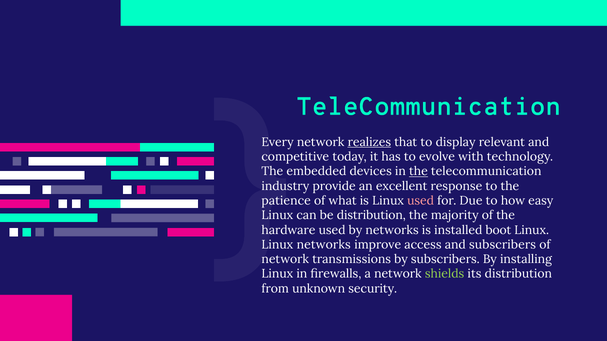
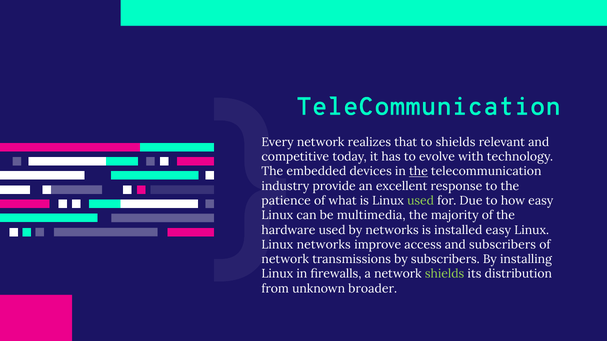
realizes underline: present -> none (369, 142)
to display: display -> shields (456, 142)
used colour: pink -> light green (421, 201)
be distribution: distribution -> multimedia (371, 216)
installed boot: boot -> easy (498, 230)
security: security -> broader (373, 289)
